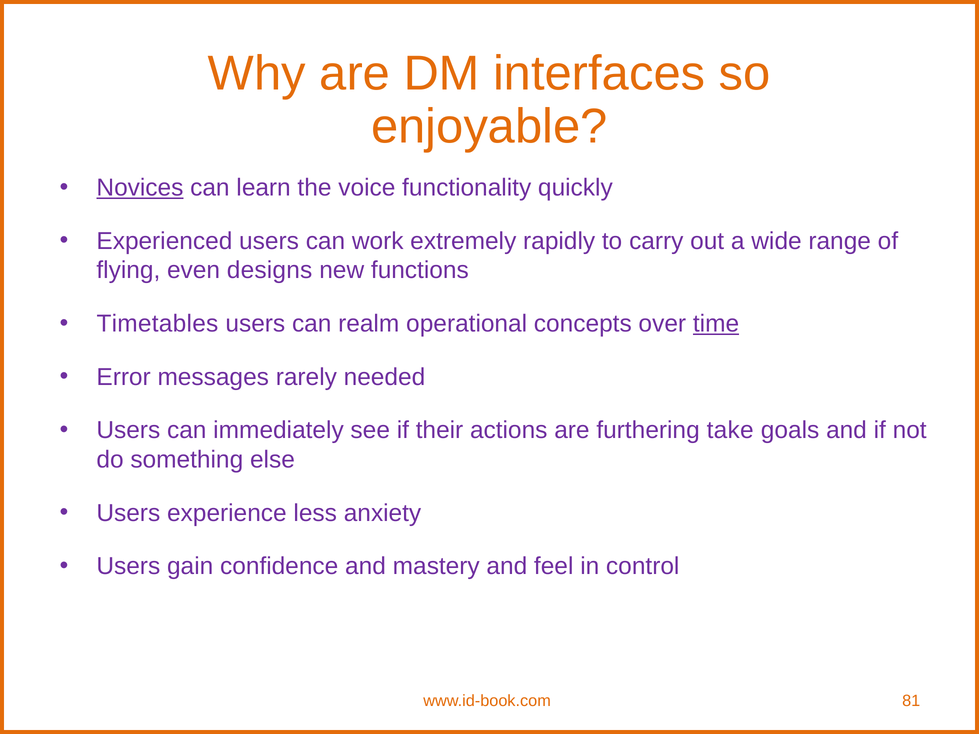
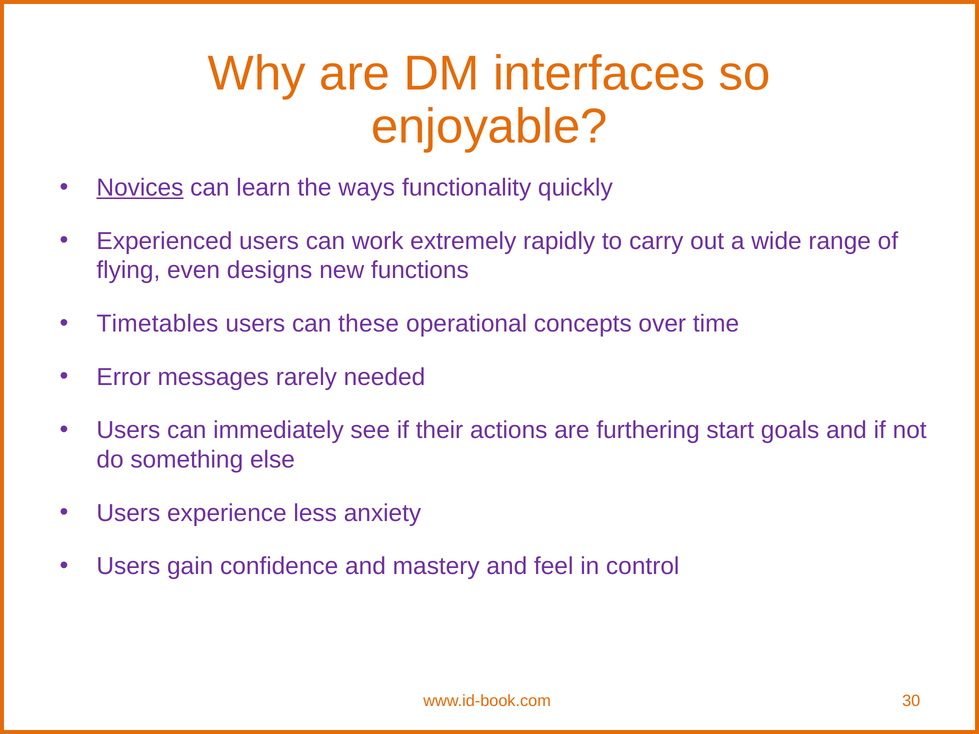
voice: voice -> ways (367, 188)
realm: realm -> these (369, 324)
time underline: present -> none (716, 324)
take: take -> start (730, 431)
81: 81 -> 30 (911, 701)
